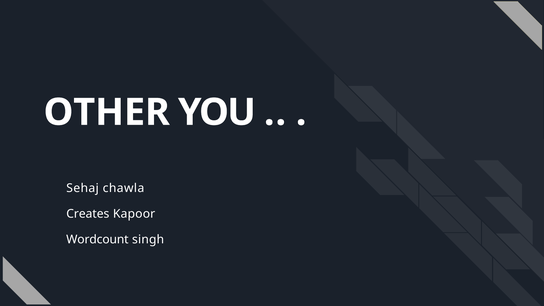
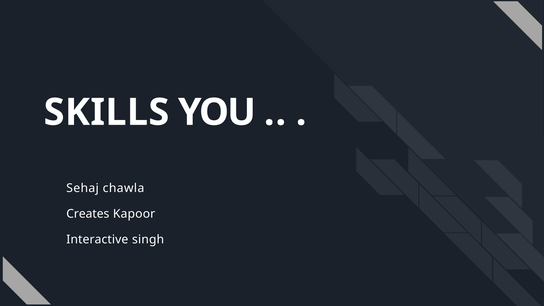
OTHER: OTHER -> SKILLS (106, 112)
Wordcount: Wordcount -> Interactive (97, 240)
